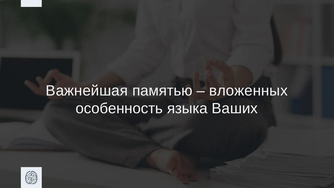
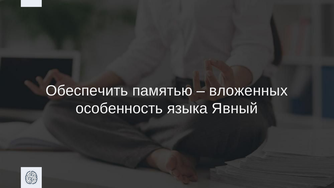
Важнейшая: Важнейшая -> Обеспечить (87, 91)
Ваших: Ваших -> Явный (235, 108)
